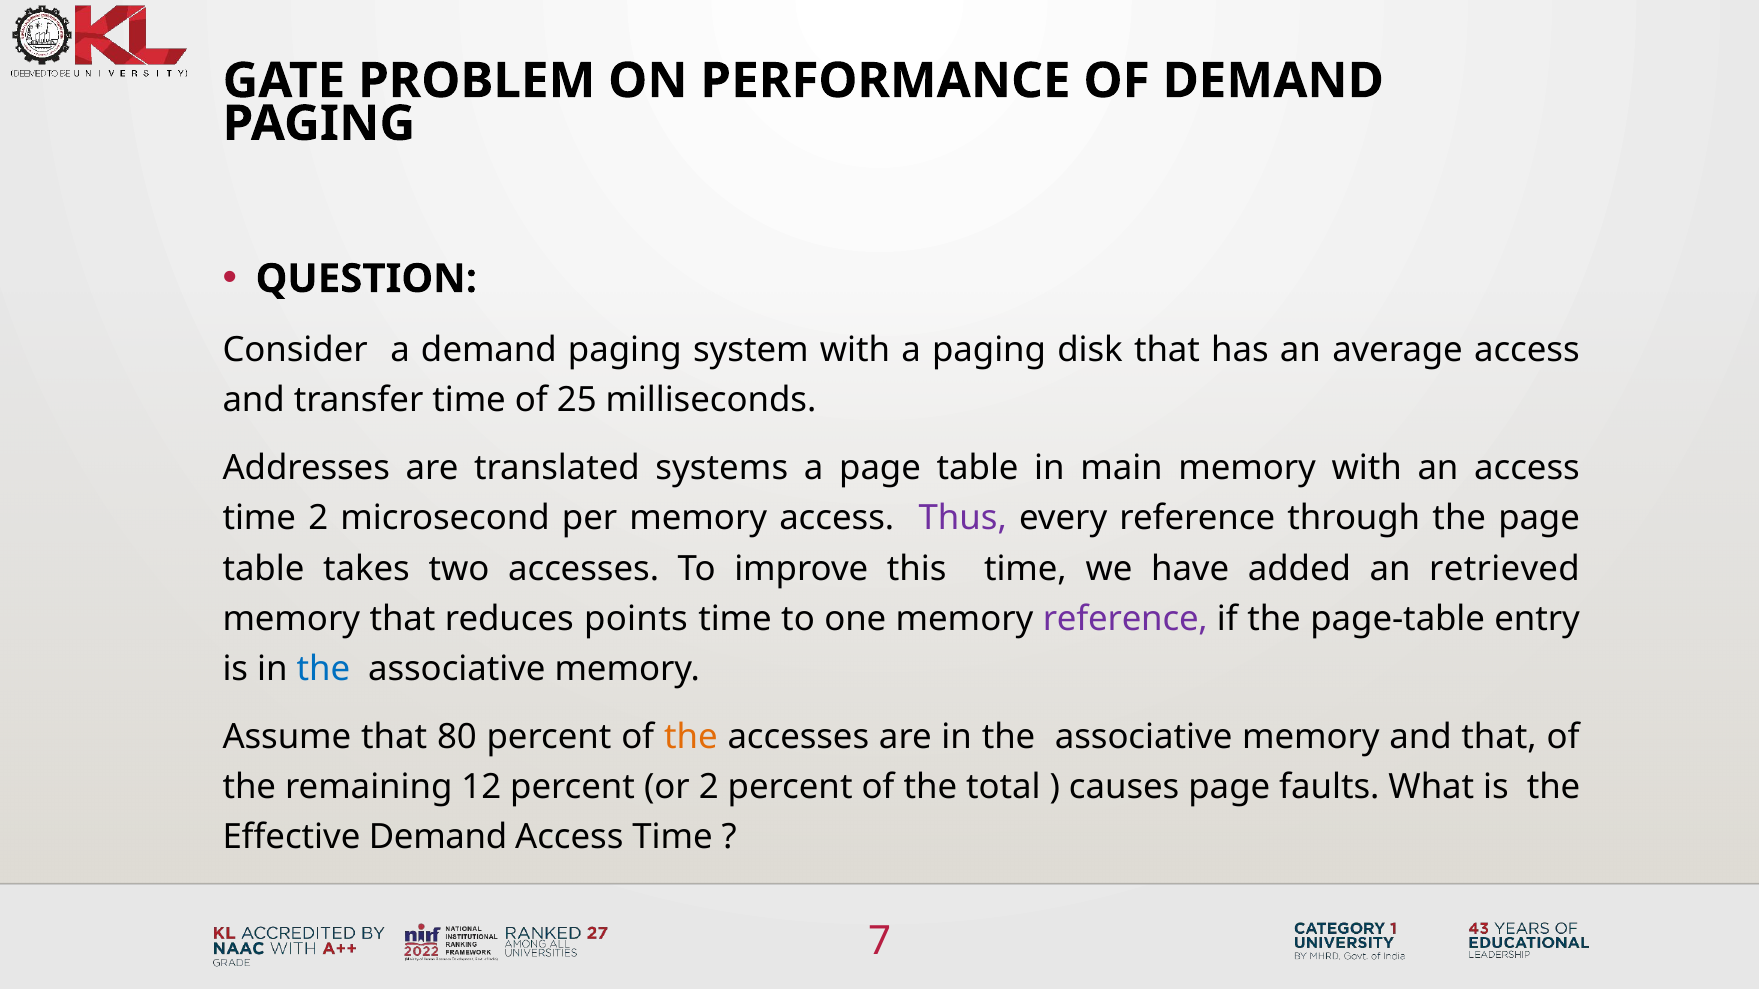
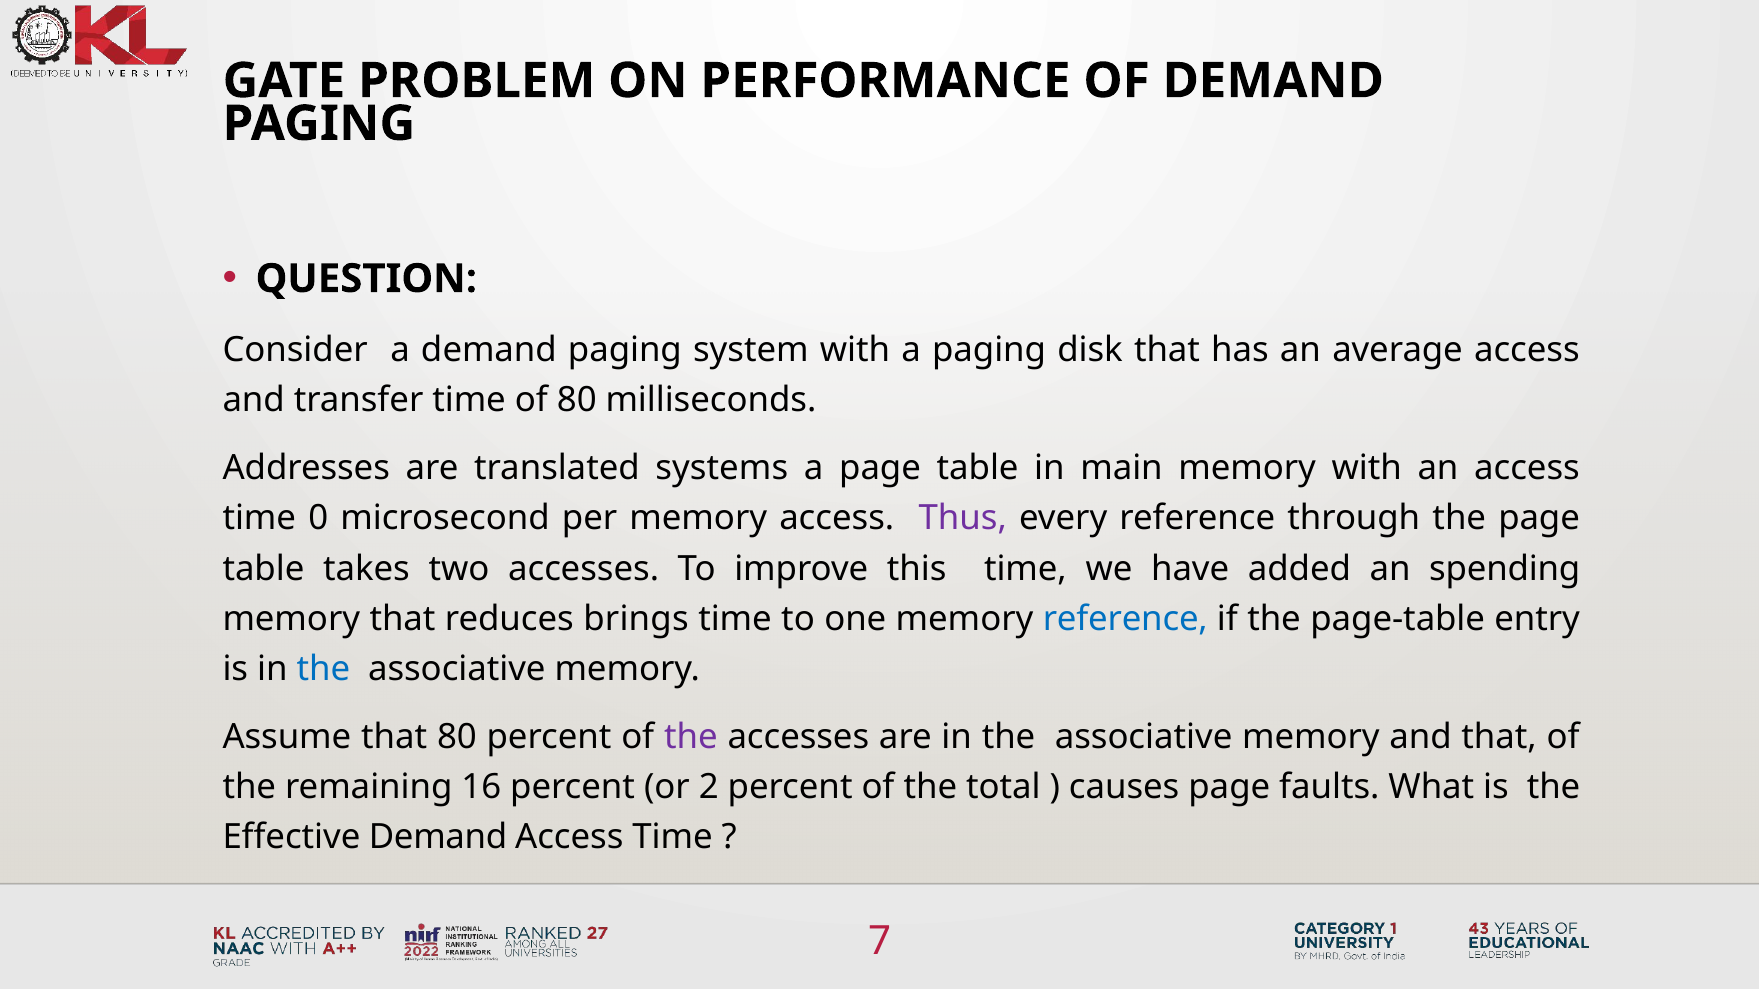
of 25: 25 -> 80 (577, 400)
time 2: 2 -> 0 (318, 519)
retrieved: retrieved -> spending (1505, 569)
points: points -> brings (636, 619)
reference colour: purple -> blue (1125, 619)
the colour: orange -> purple (691, 737)
12: 12 -> 16 (481, 787)
